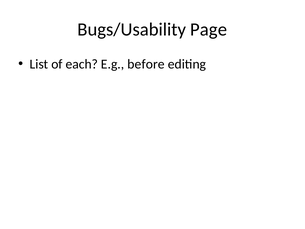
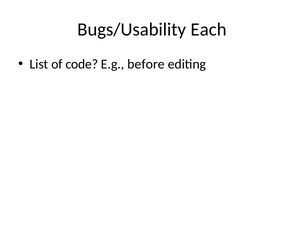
Page: Page -> Each (209, 30)
each: each -> code (82, 64)
